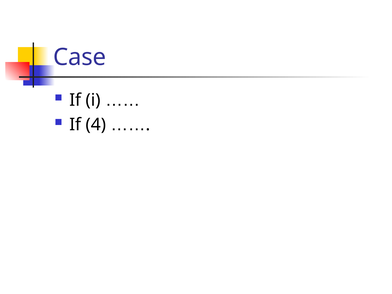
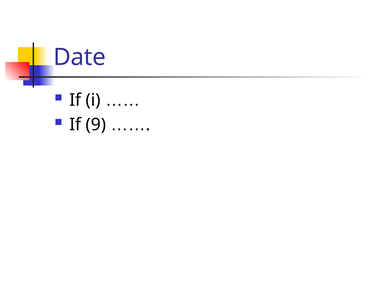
Case: Case -> Date (80, 57)
4: 4 -> 9 (96, 125)
